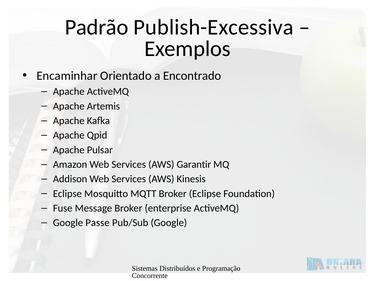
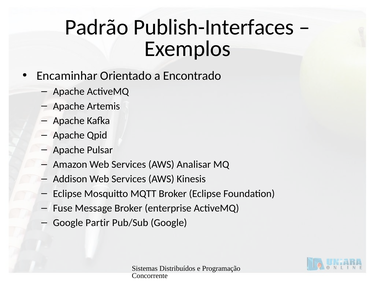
Publish-Excessiva: Publish-Excessiva -> Publish-Interfaces (214, 27)
Garantir: Garantir -> Analisar (194, 165)
Passe: Passe -> Partir (98, 223)
